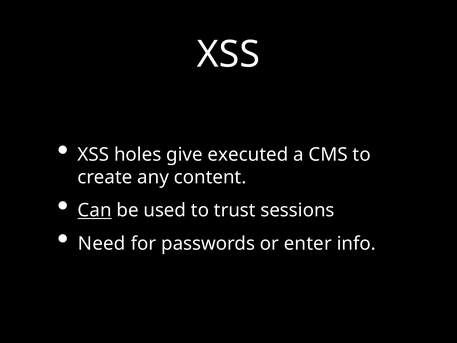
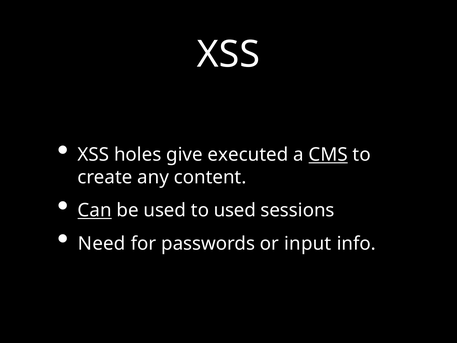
CMS underline: none -> present (328, 155)
to trust: trust -> used (235, 210)
enter: enter -> input (308, 243)
